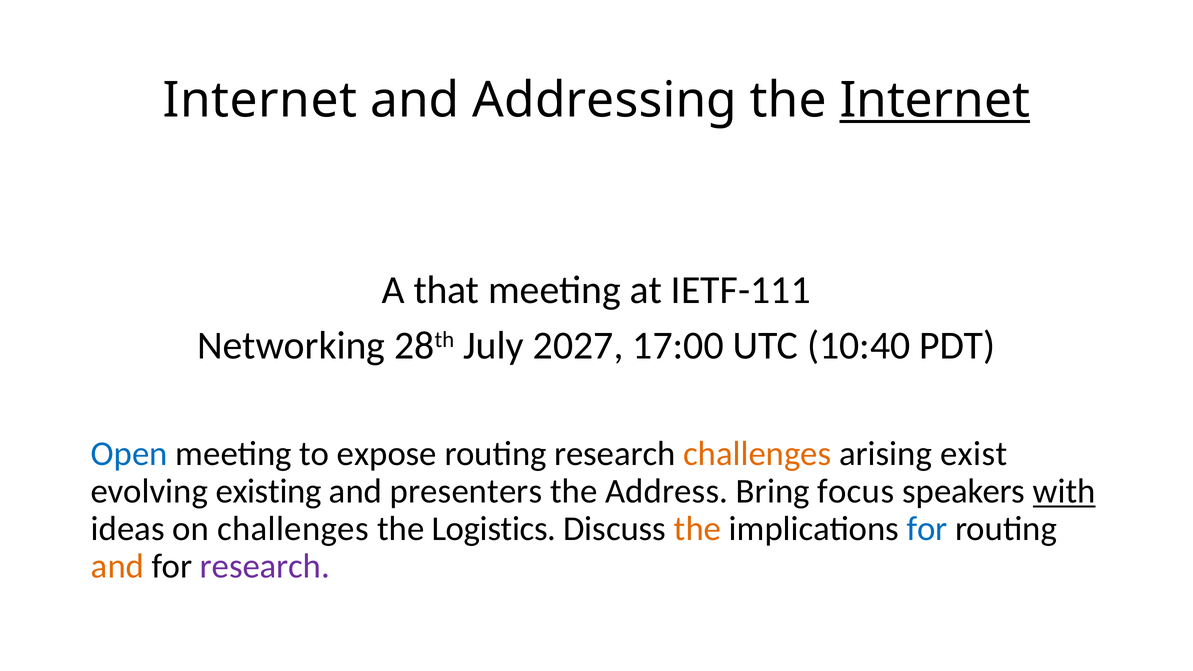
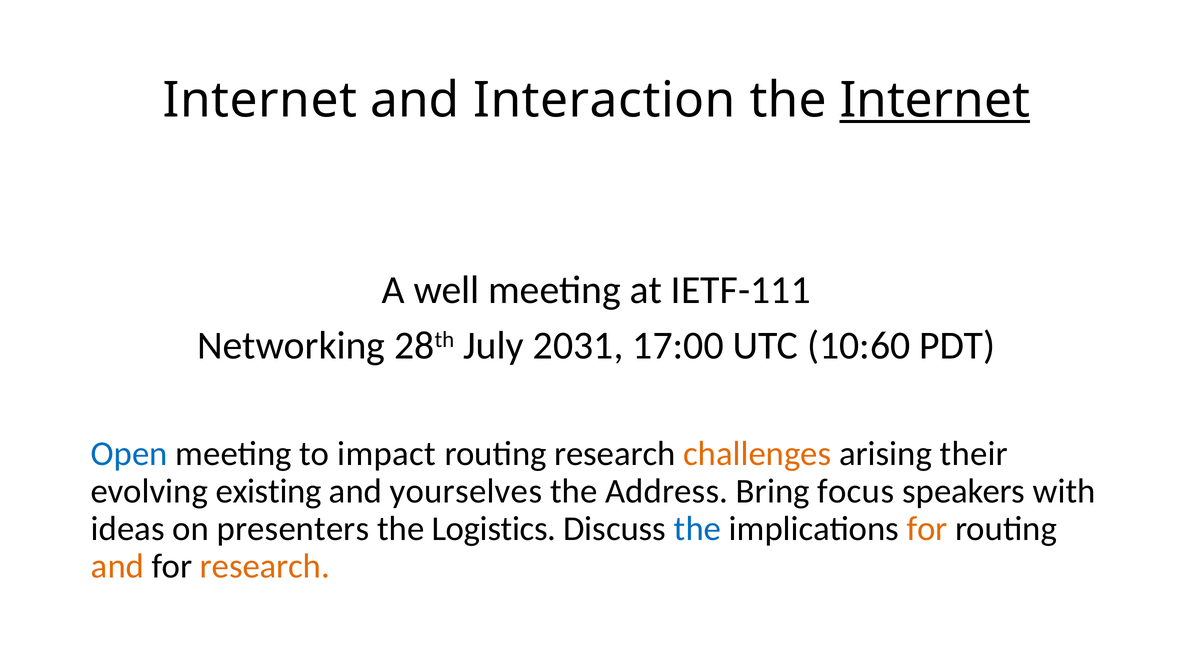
Addressing: Addressing -> Interaction (605, 100)
that: that -> well (446, 290)
2027: 2027 -> 2031 (578, 346)
10:40: 10:40 -> 10:60 (859, 346)
expose: expose -> impact (387, 454)
exist: exist -> their (974, 454)
presenters: presenters -> yourselves (466, 491)
with underline: present -> none (1064, 491)
on challenges: challenges -> presenters (293, 529)
the colour: orange -> blue (698, 529)
for colour: blue -> orange (927, 529)
research colour: purple -> orange (265, 566)
